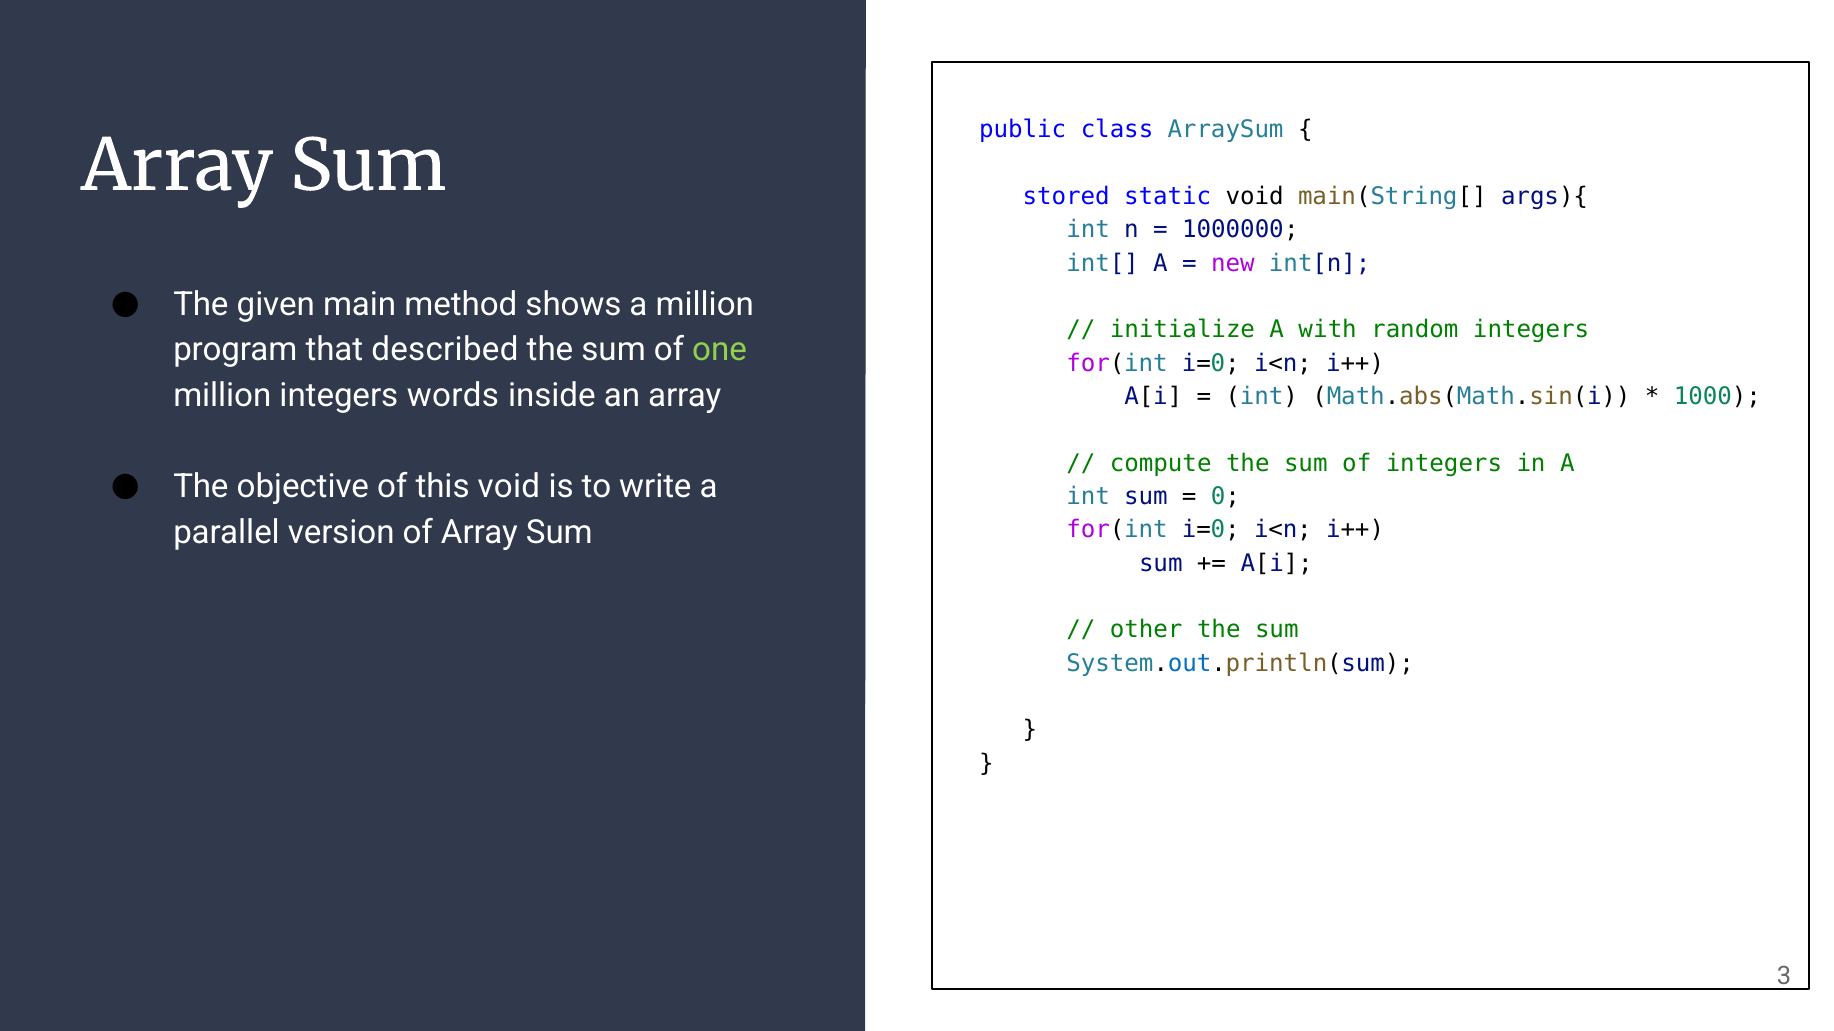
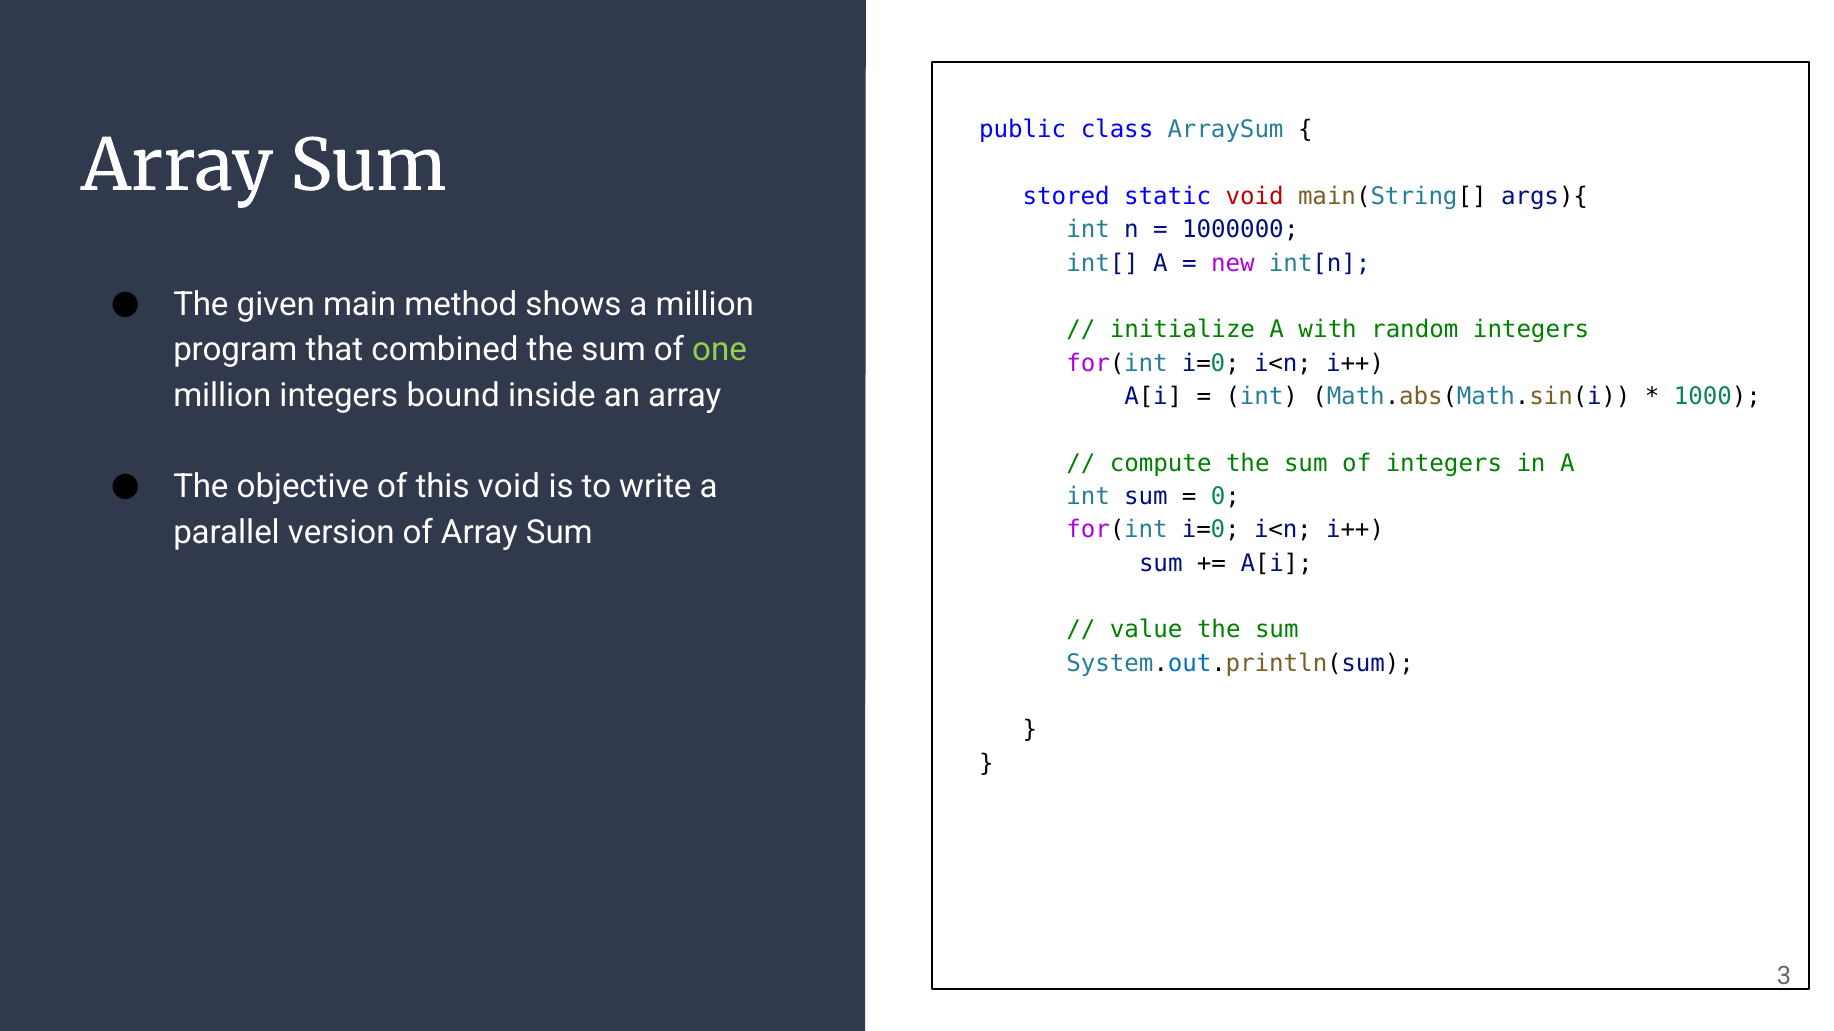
void colour: black -> red (1255, 197)
described: described -> combined (445, 350)
words: words -> bound (453, 396)
other: other -> value (1146, 630)
